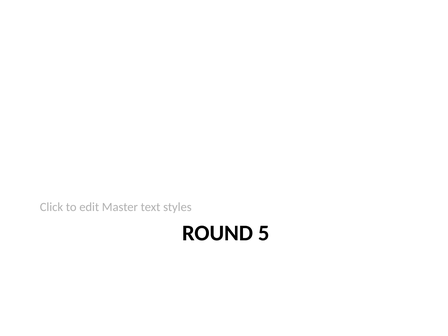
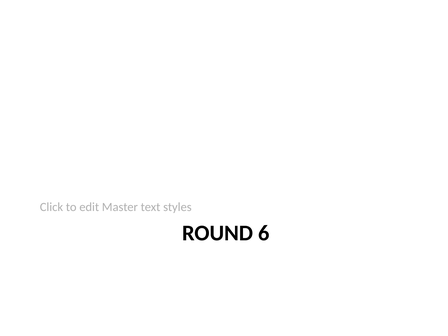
5: 5 -> 6 (264, 233)
